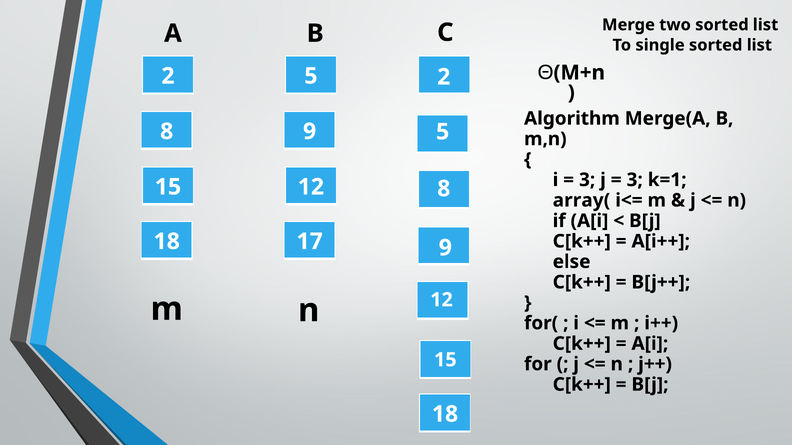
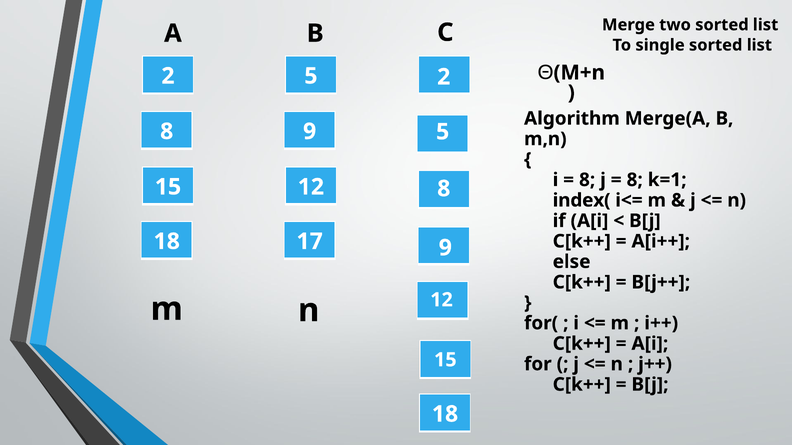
3: 3 -> 8 (587, 180)
3: 3 -> 8 (635, 180)
array(: array( -> index( (582, 201)
